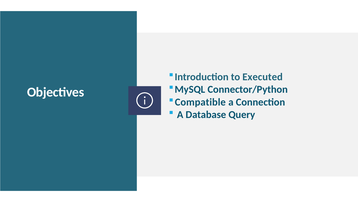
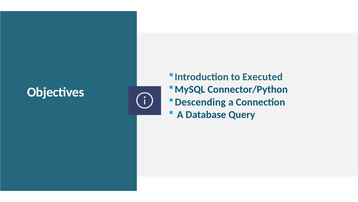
Compatible: Compatible -> Descending (200, 102)
